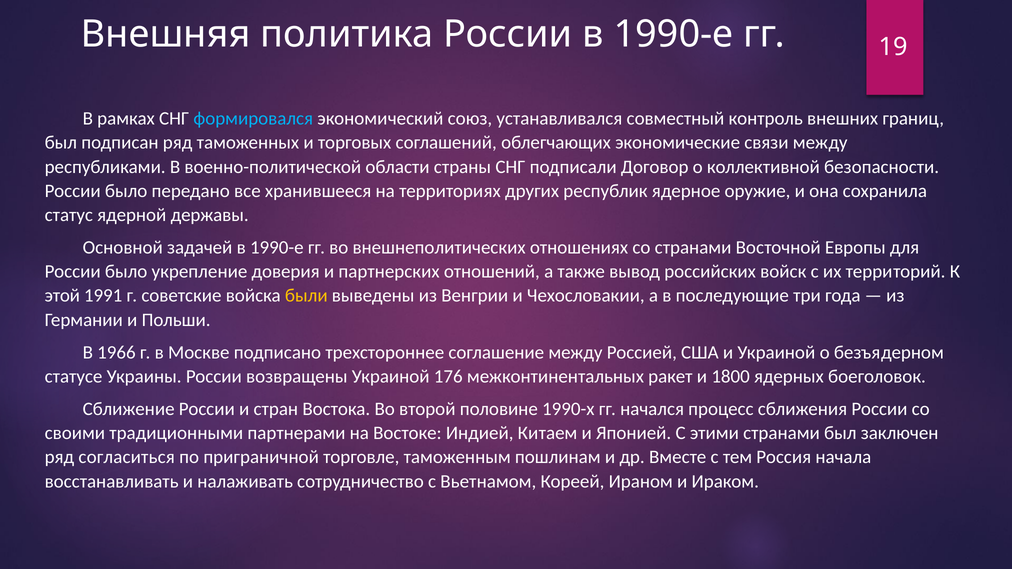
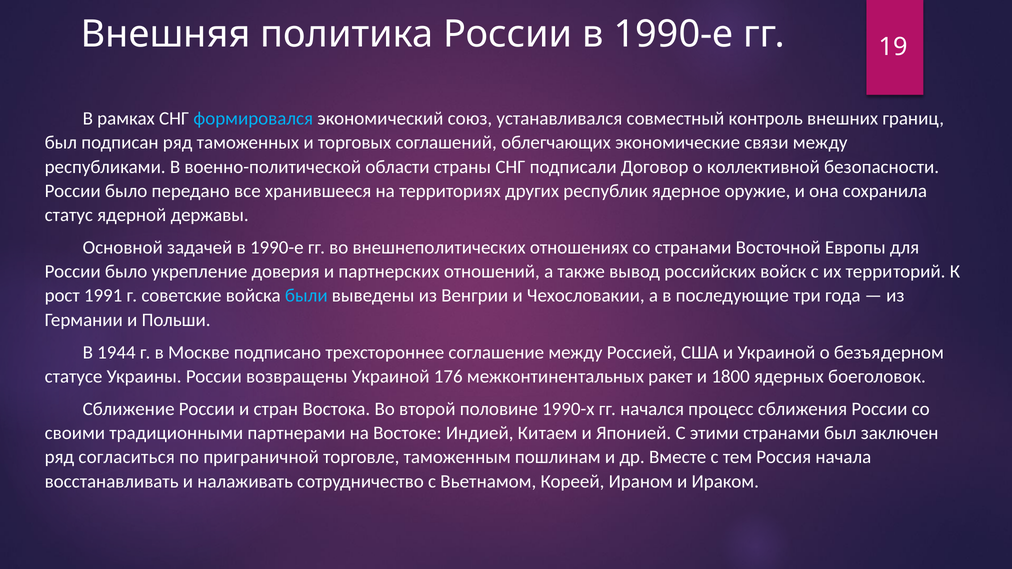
этой: этой -> рост (62, 296)
были colour: yellow -> light blue (306, 296)
1966: 1966 -> 1944 (116, 352)
